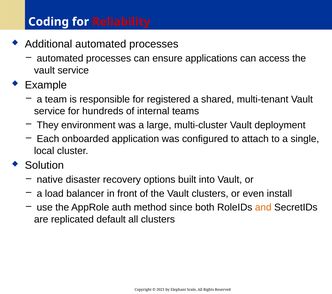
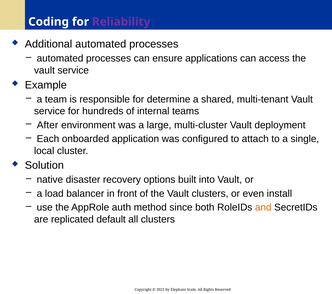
Reliability colour: red -> purple (121, 22)
registered: registered -> determine (169, 99)
They: They -> After (48, 125)
